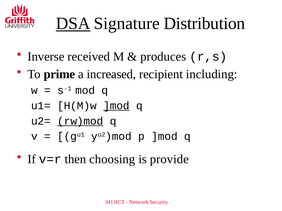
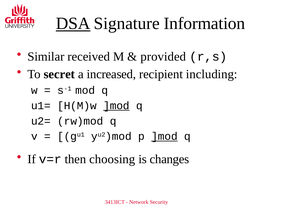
Distribution: Distribution -> Information (204, 24)
Inverse: Inverse -> Similar (46, 57)
produces: produces -> provided (163, 57)
prime: prime -> secret (59, 74)
rw)mod underline: present -> none (80, 121)
]mod underline: none -> present (164, 137)
provide: provide -> changes (169, 160)
